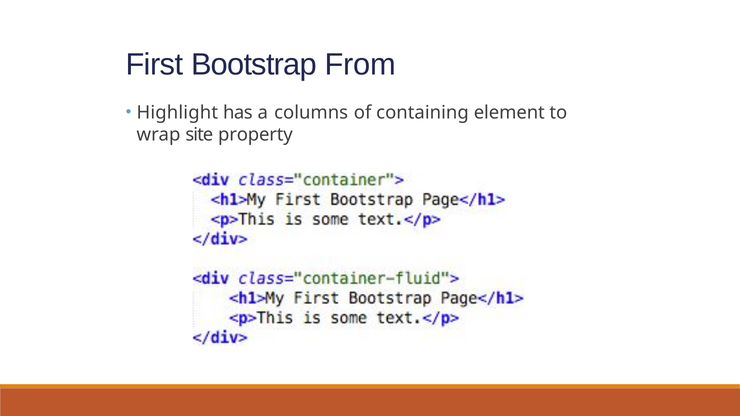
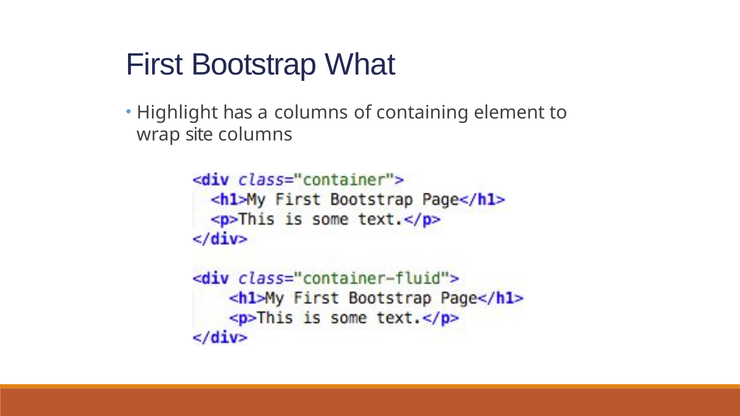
From: From -> What (360, 65)
site property: property -> columns (255, 134)
